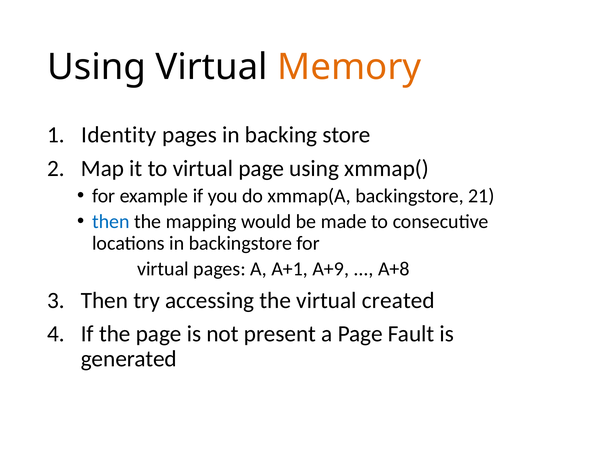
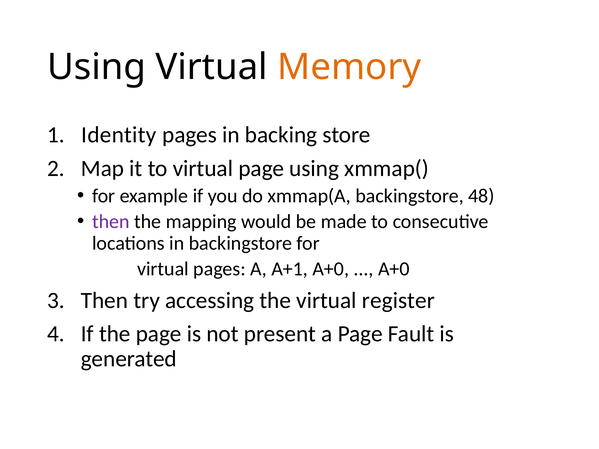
21: 21 -> 48 (481, 196)
then colour: blue -> purple (111, 222)
A+1 A+9: A+9 -> A+0 (331, 269)
A+8: A+8 -> A+0 (394, 269)
created: created -> register (398, 301)
